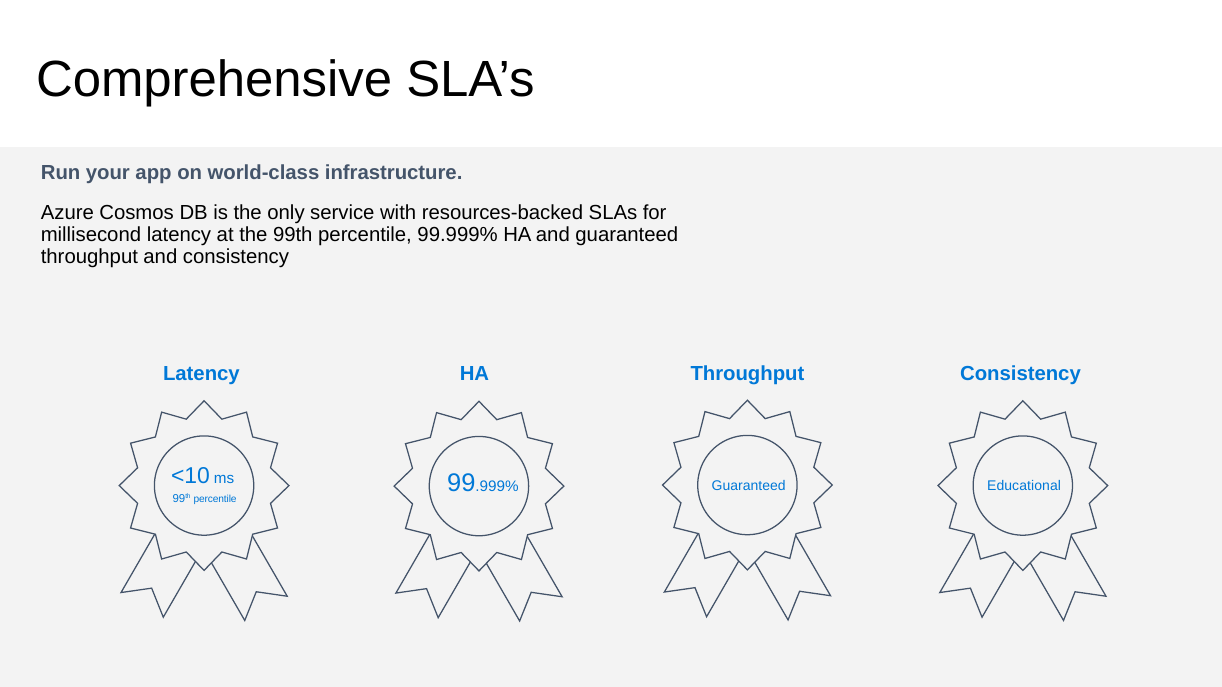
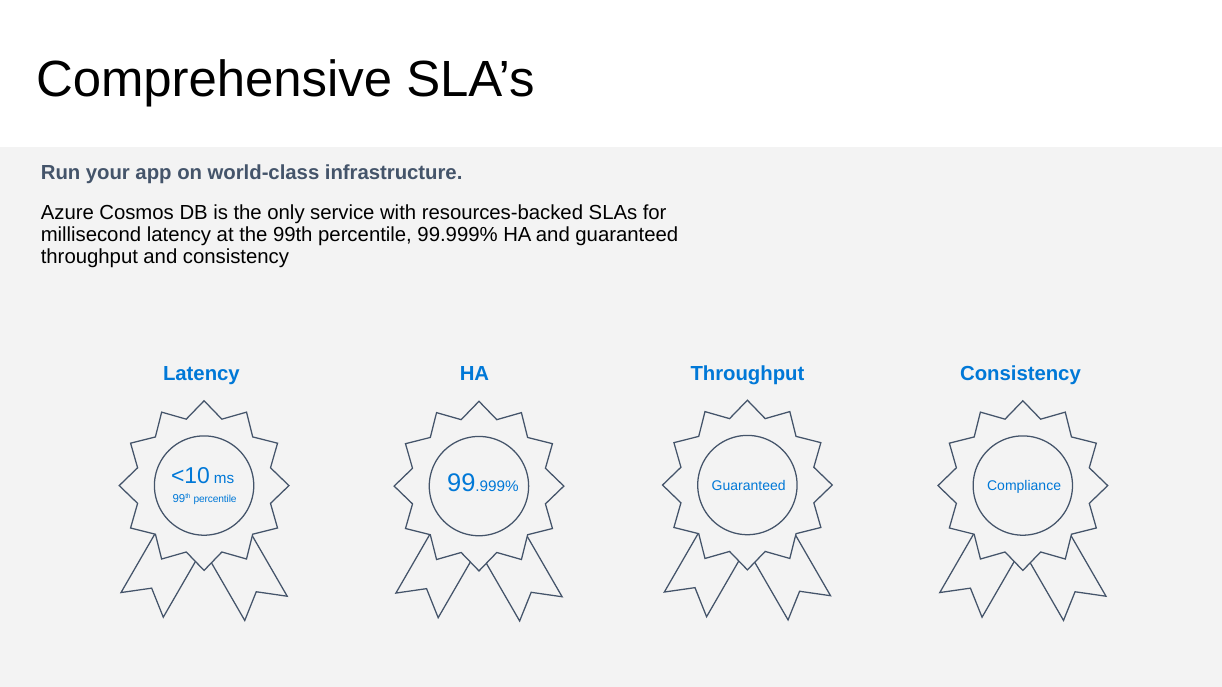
Educational: Educational -> Compliance (1024, 486)
